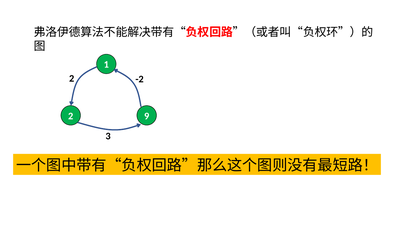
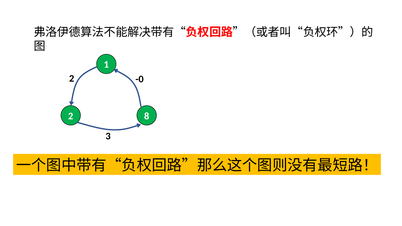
-2: -2 -> -0 (140, 79)
9: 9 -> 8 (147, 116)
